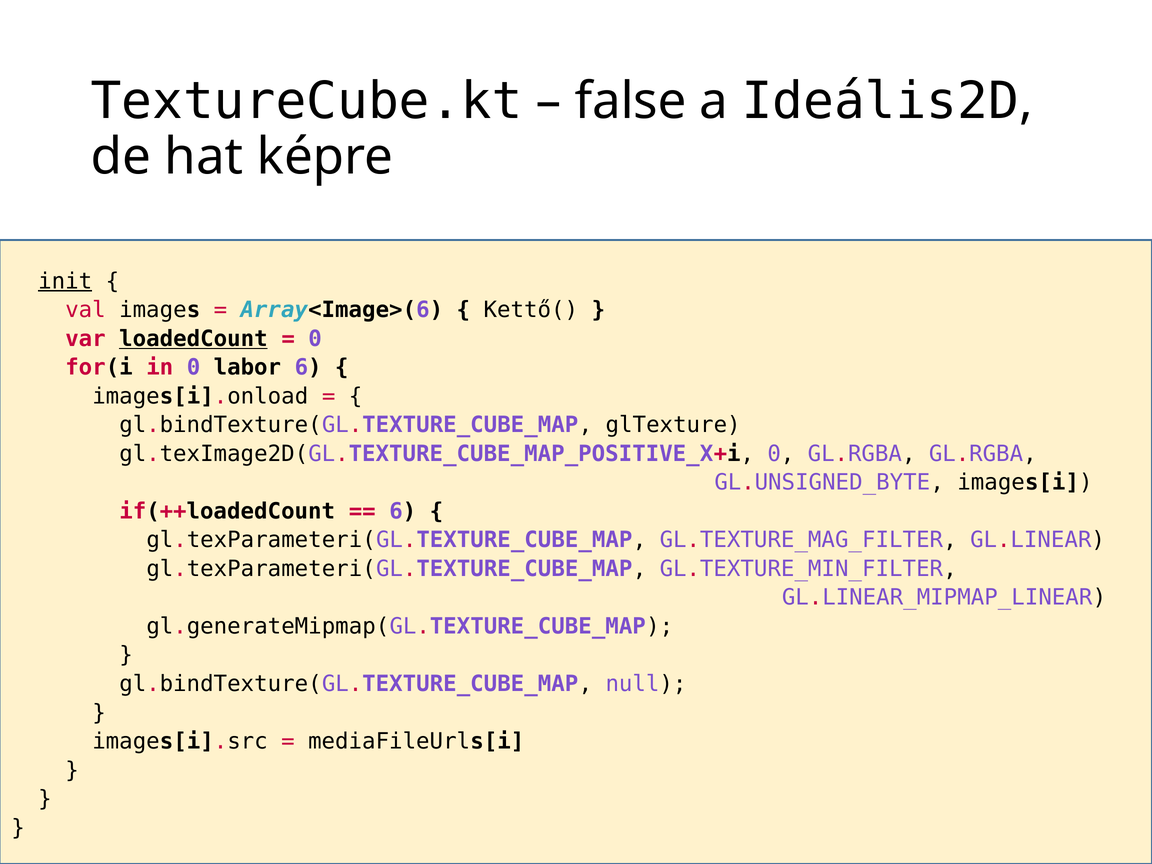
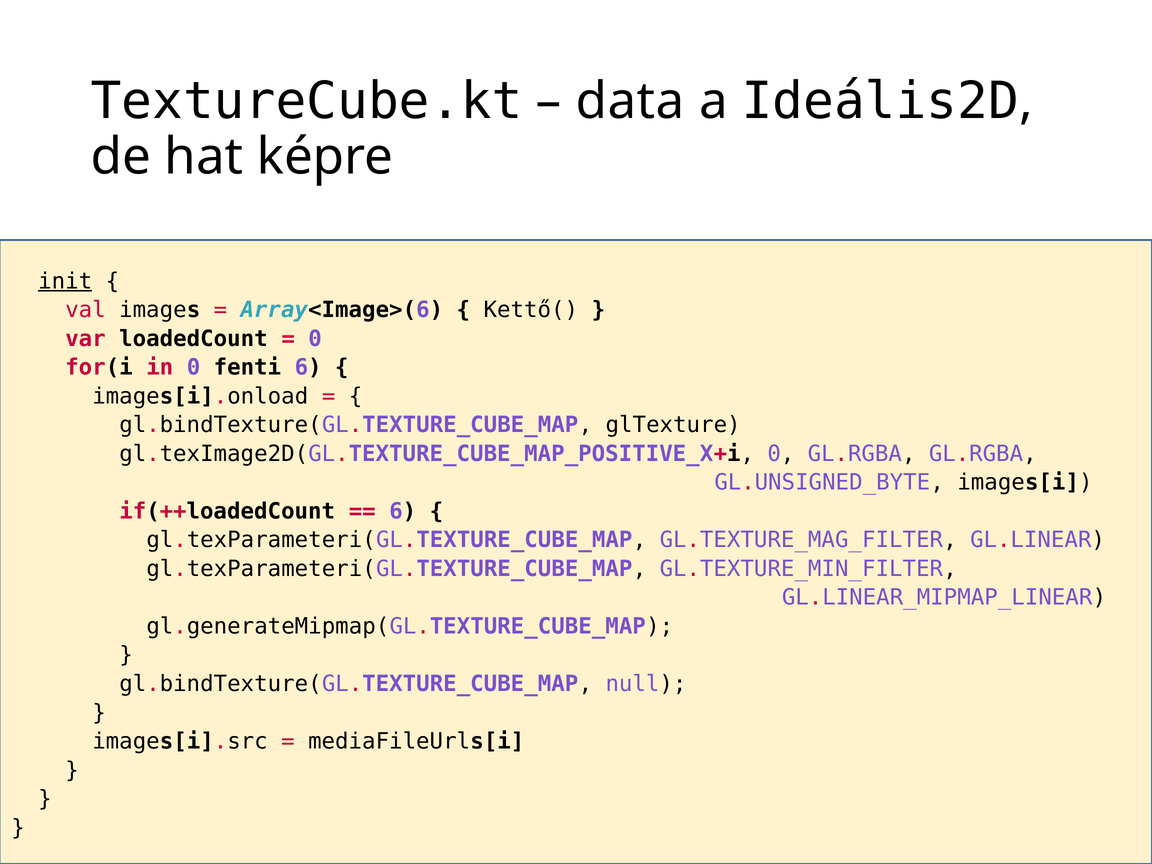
false: false -> data (630, 101)
loadedCount underline: present -> none (193, 339)
labor: labor -> fenti (247, 368)
